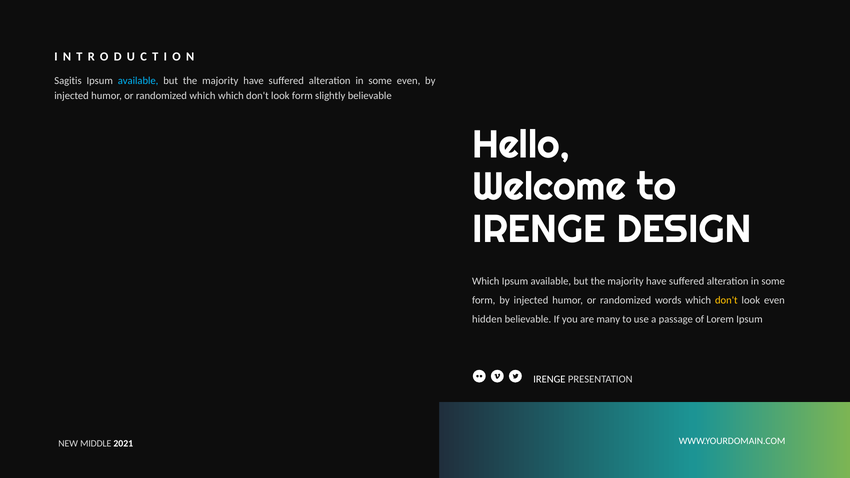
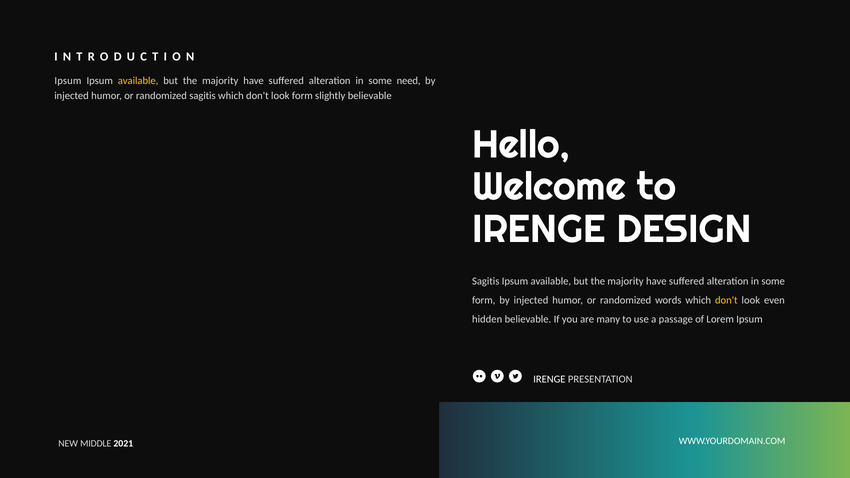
Sagitis: Sagitis -> Ipsum (68, 81)
available colour: light blue -> yellow (138, 81)
some even: even -> need (409, 81)
randomized which: which -> sagitis (203, 96)
Which: Which -> Sagitis (486, 281)
